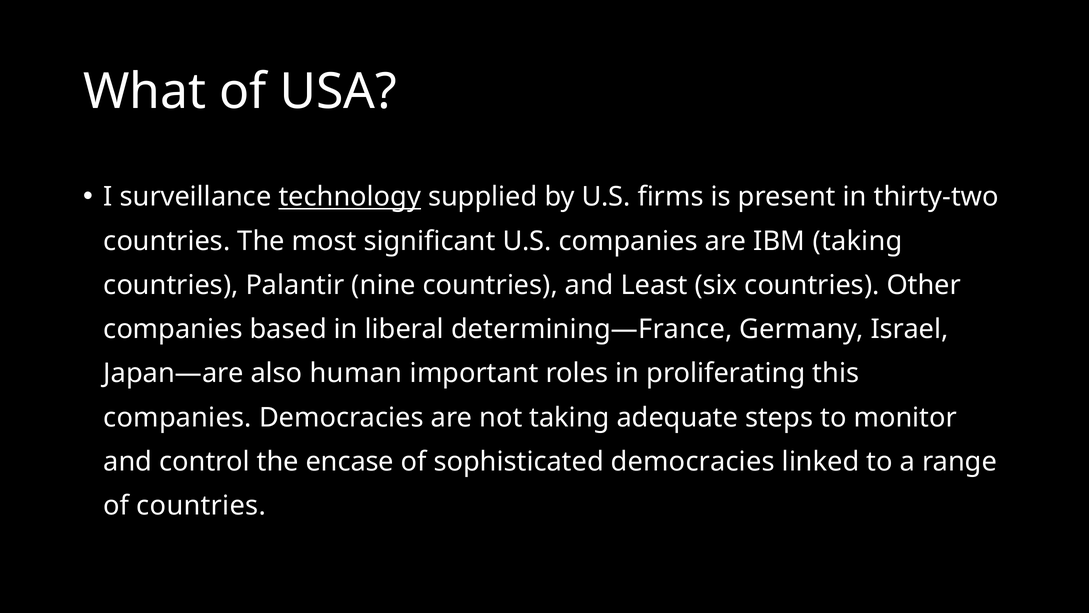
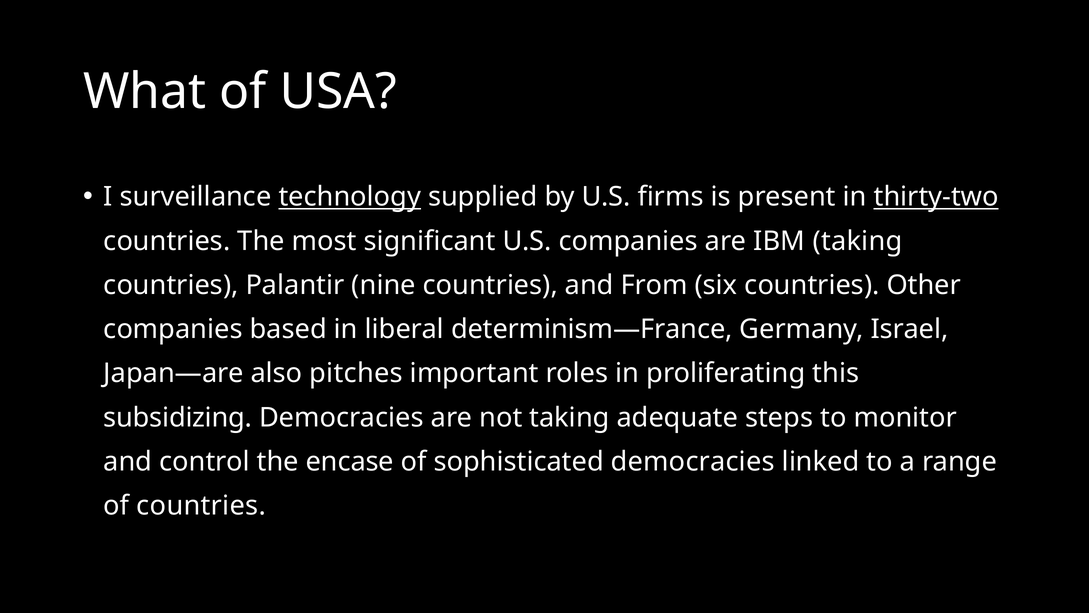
thirty-two underline: none -> present (936, 197)
Least: Least -> From (654, 285)
determining—France: determining—France -> determinism—France (592, 329)
human: human -> pitches (356, 373)
companies: companies -> subsidizing (178, 417)
